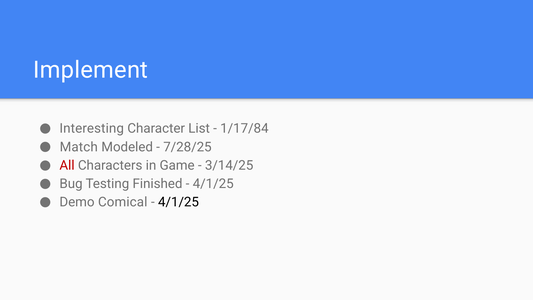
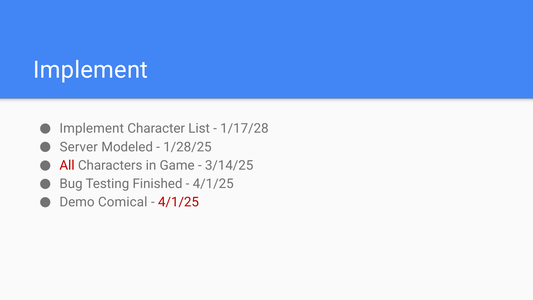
Interesting: Interesting -> Implement (92, 129)
1/17/84: 1/17/84 -> 1/17/28 (244, 129)
Match: Match -> Server (79, 147)
7/28/25: 7/28/25 -> 1/28/25 (187, 147)
4/1/25 colour: black -> red (179, 202)
